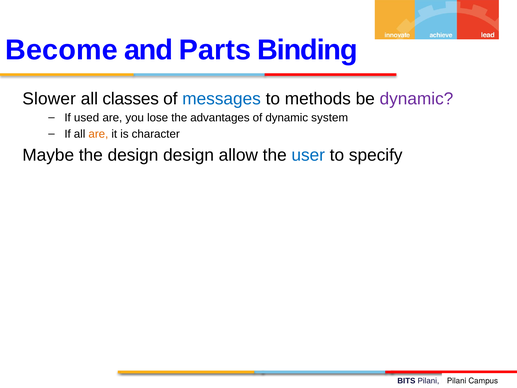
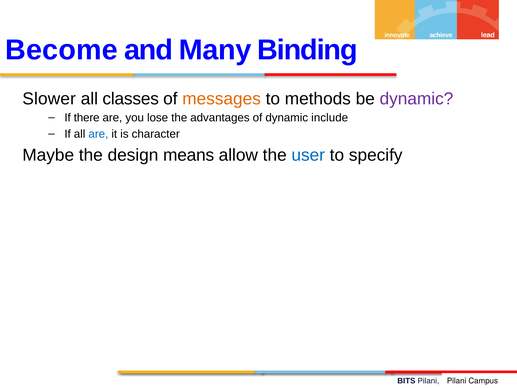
Parts: Parts -> Many (215, 50)
messages colour: blue -> orange (222, 99)
used: used -> there (87, 118)
system: system -> include (330, 118)
are colour: orange -> blue (98, 134)
design design: design -> means (189, 155)
